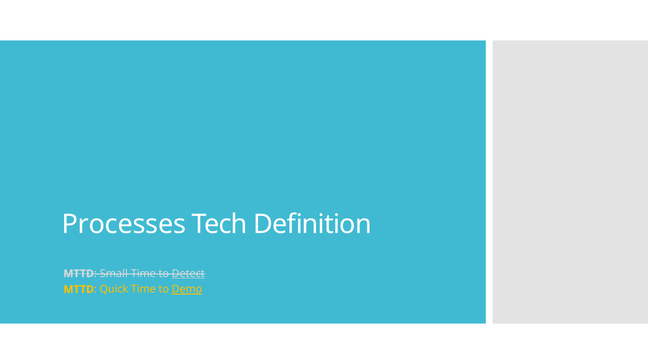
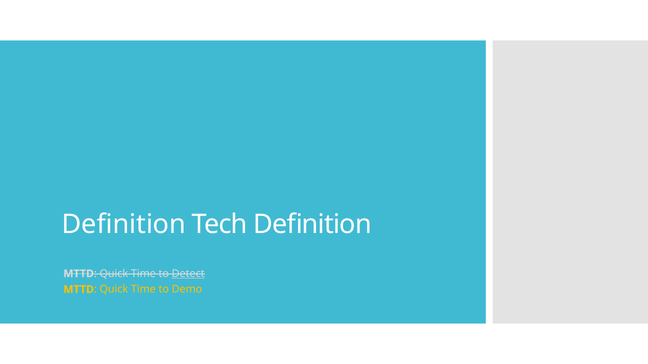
Processes: Processes -> Definition (124, 225)
Small: Small -> Quick (114, 274)
Demo underline: present -> none (187, 290)
